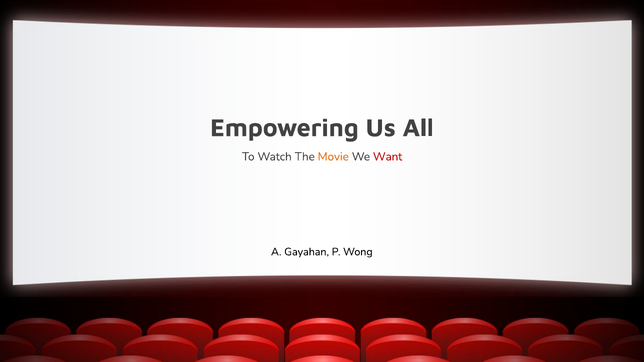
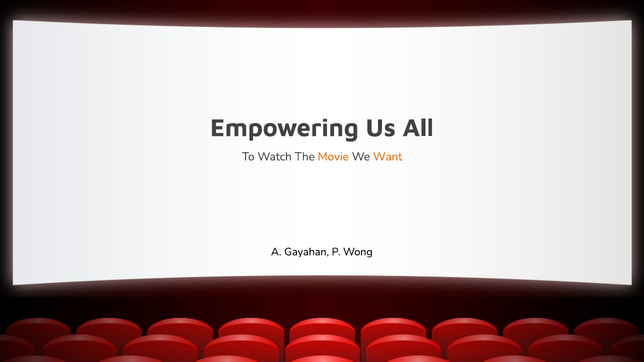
Want colour: red -> orange (388, 157)
